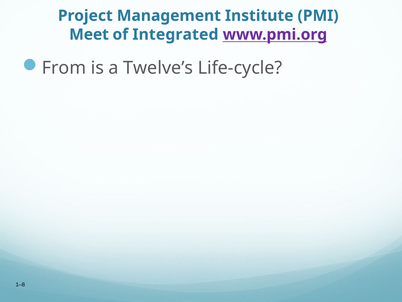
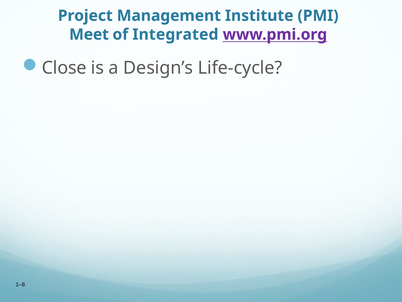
From: From -> Close (64, 68)
Twelve’s: Twelve’s -> Design’s (158, 68)
